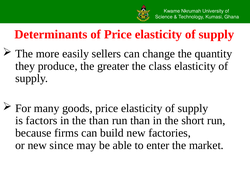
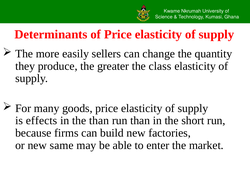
factors: factors -> effects (42, 121)
since: since -> same (62, 146)
